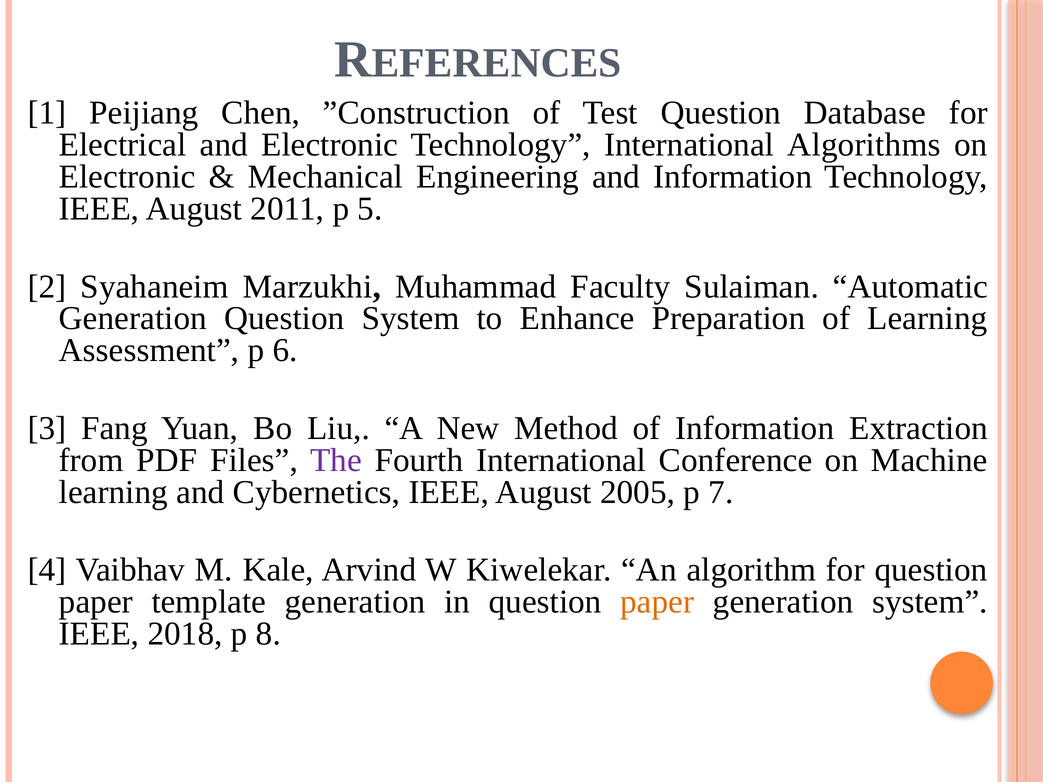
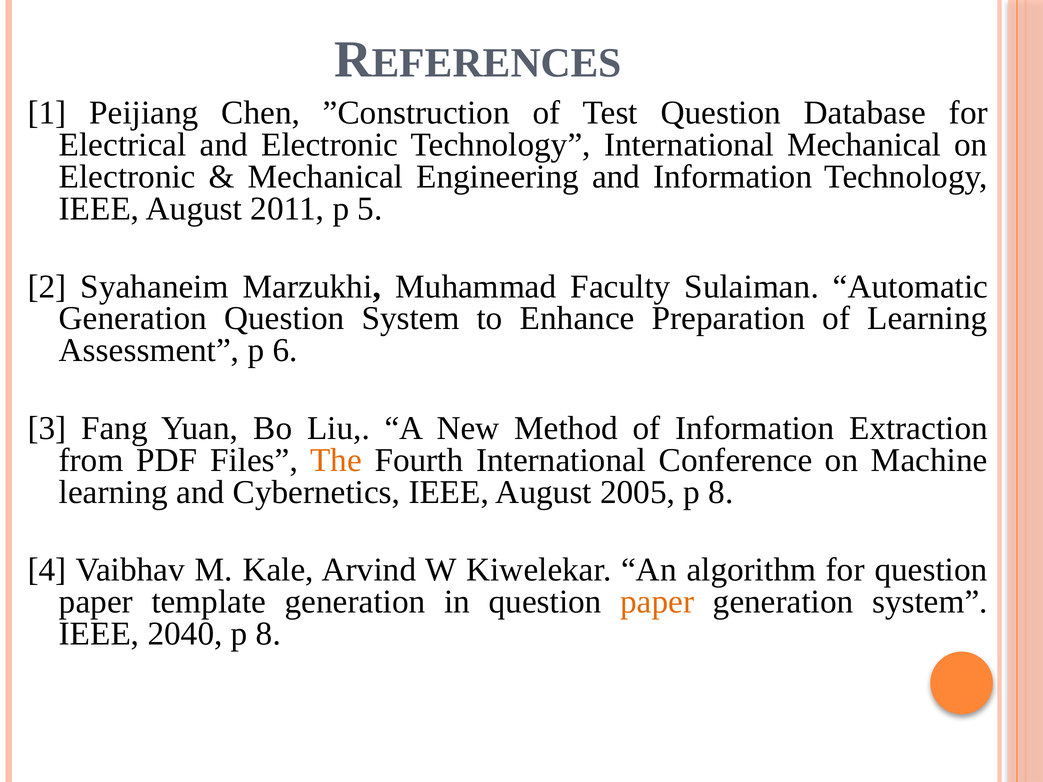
International Algorithms: Algorithms -> Mechanical (864, 145)
The colour: purple -> orange (336, 460)
2005 p 7: 7 -> 8 (721, 492)
2018: 2018 -> 2040 (185, 634)
